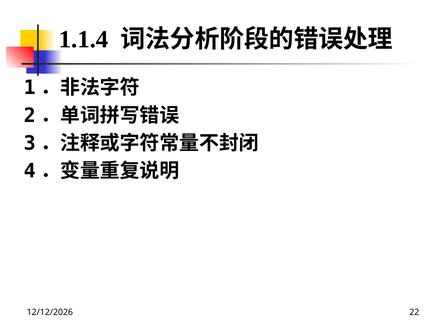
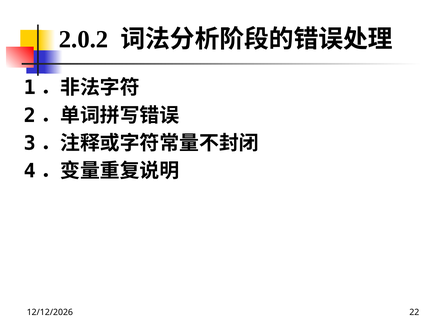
1.1.4: 1.1.4 -> 2.0.2 (84, 39)
